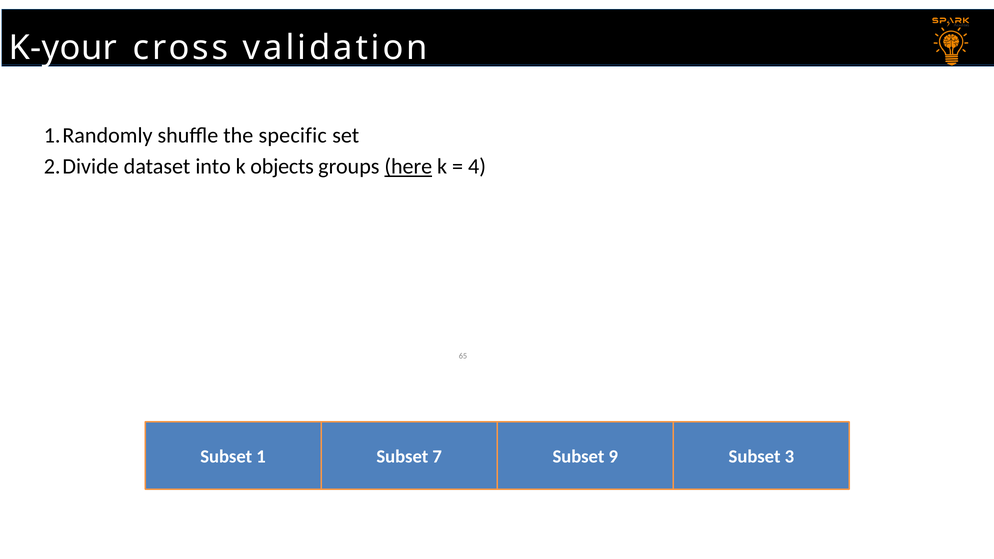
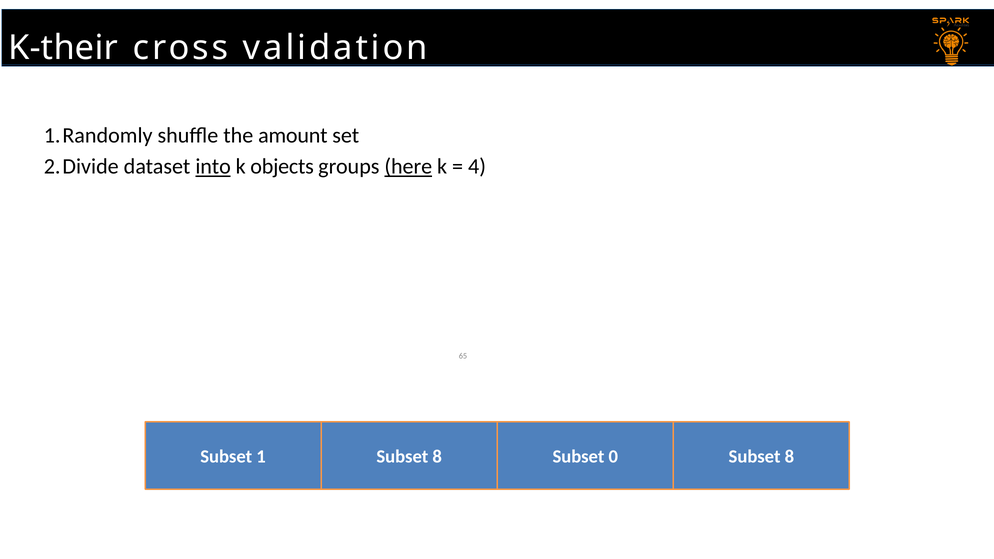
K-your: K-your -> K-their (63, 48)
specific: specific -> amount (293, 136)
into underline: none -> present (213, 167)
1 Subset 7: 7 -> 8 (437, 457)
9: 9 -> 0 (613, 457)
3: 3 -> 8 (789, 457)
